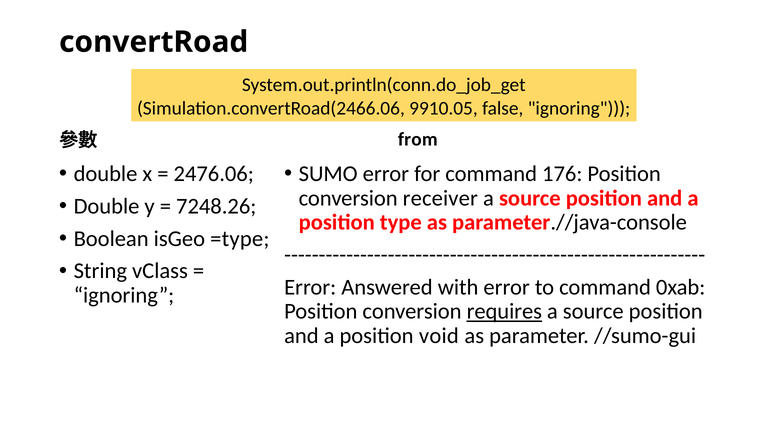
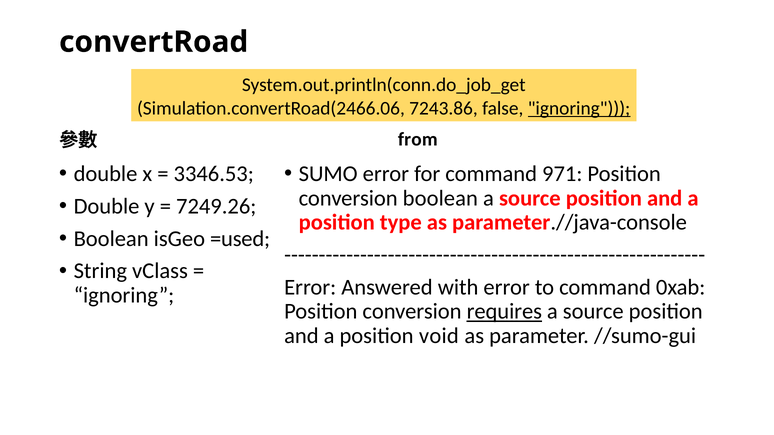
9910.05: 9910.05 -> 7243.86 (443, 108)
ignoring underline: none -> present (579, 108)
2476.06: 2476.06 -> 3346.53 (214, 174)
176: 176 -> 971 (562, 174)
conversion receiver: receiver -> boolean (440, 198)
7248.26: 7248.26 -> 7249.26 (216, 206)
=type: =type -> =used (240, 239)
